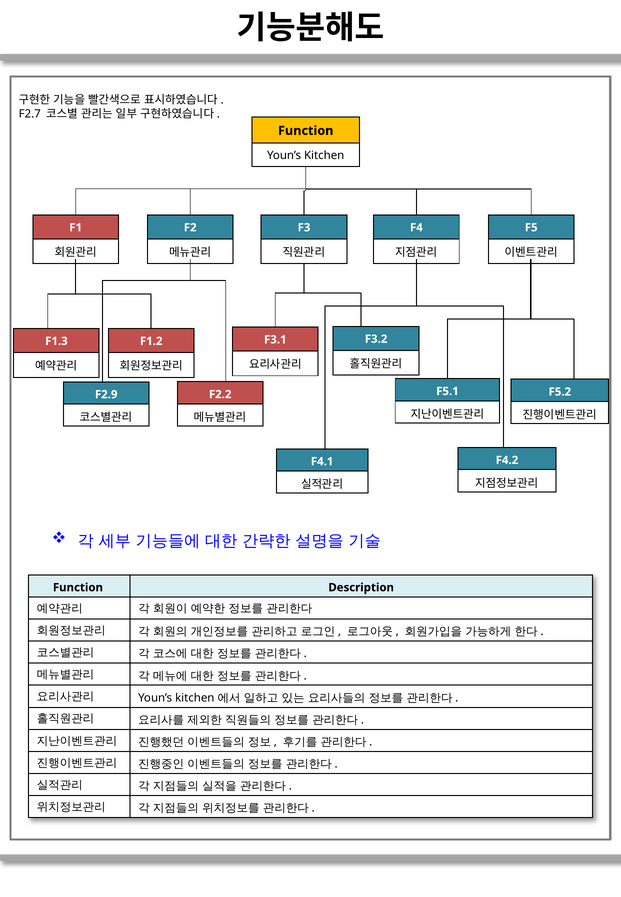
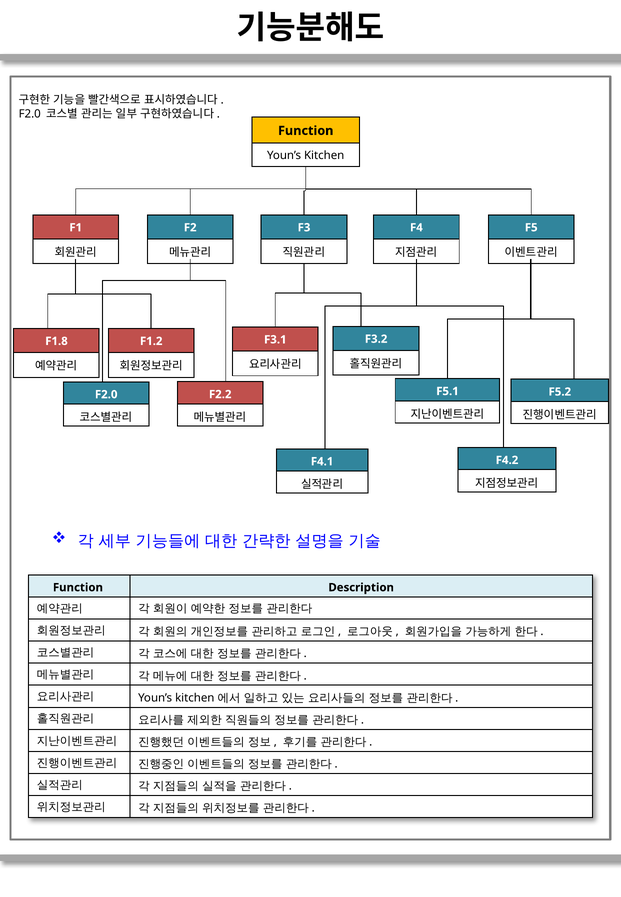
F2.7: F2.7 -> F2.0 (30, 114)
F1.3: F1.3 -> F1.8 (56, 341)
F2.9: F2.9 -> F2.0 (106, 394)
